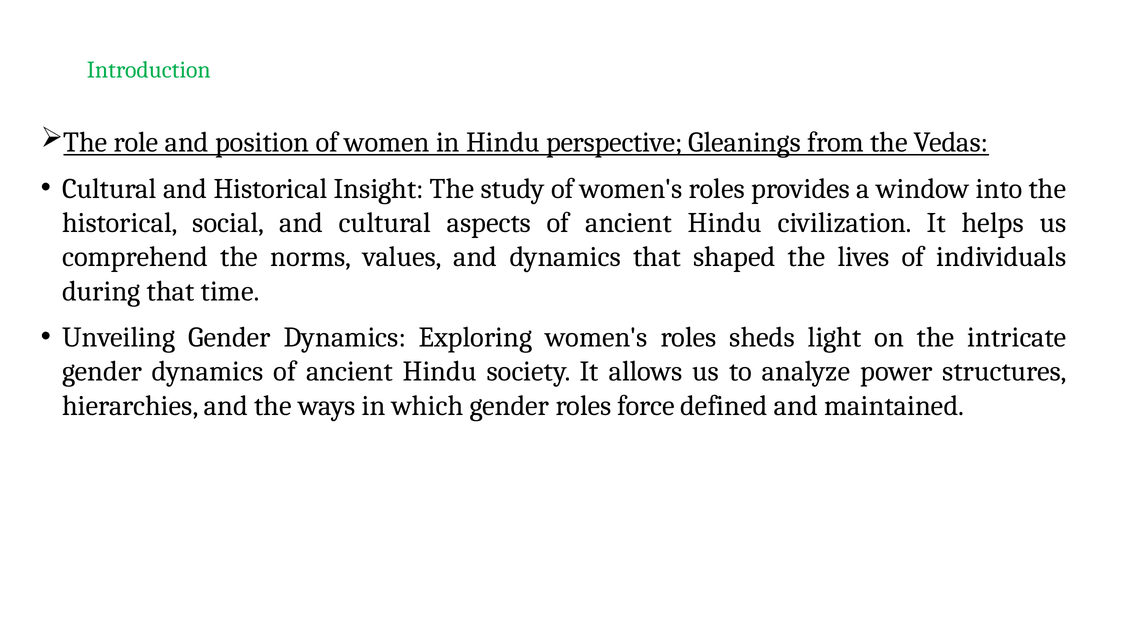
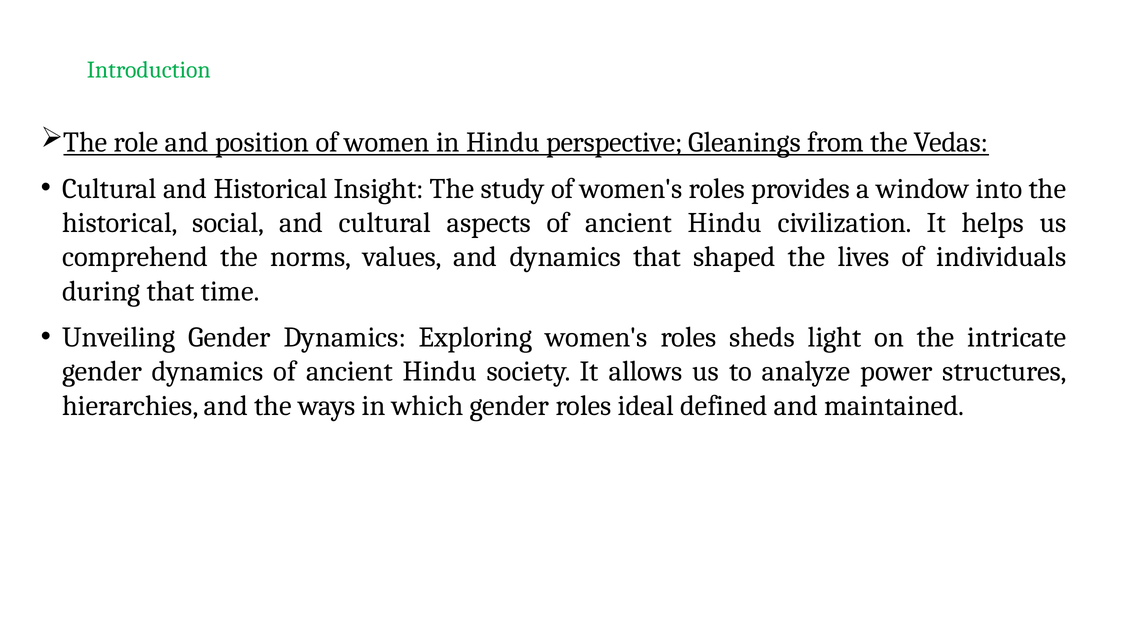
force: force -> ideal (646, 405)
